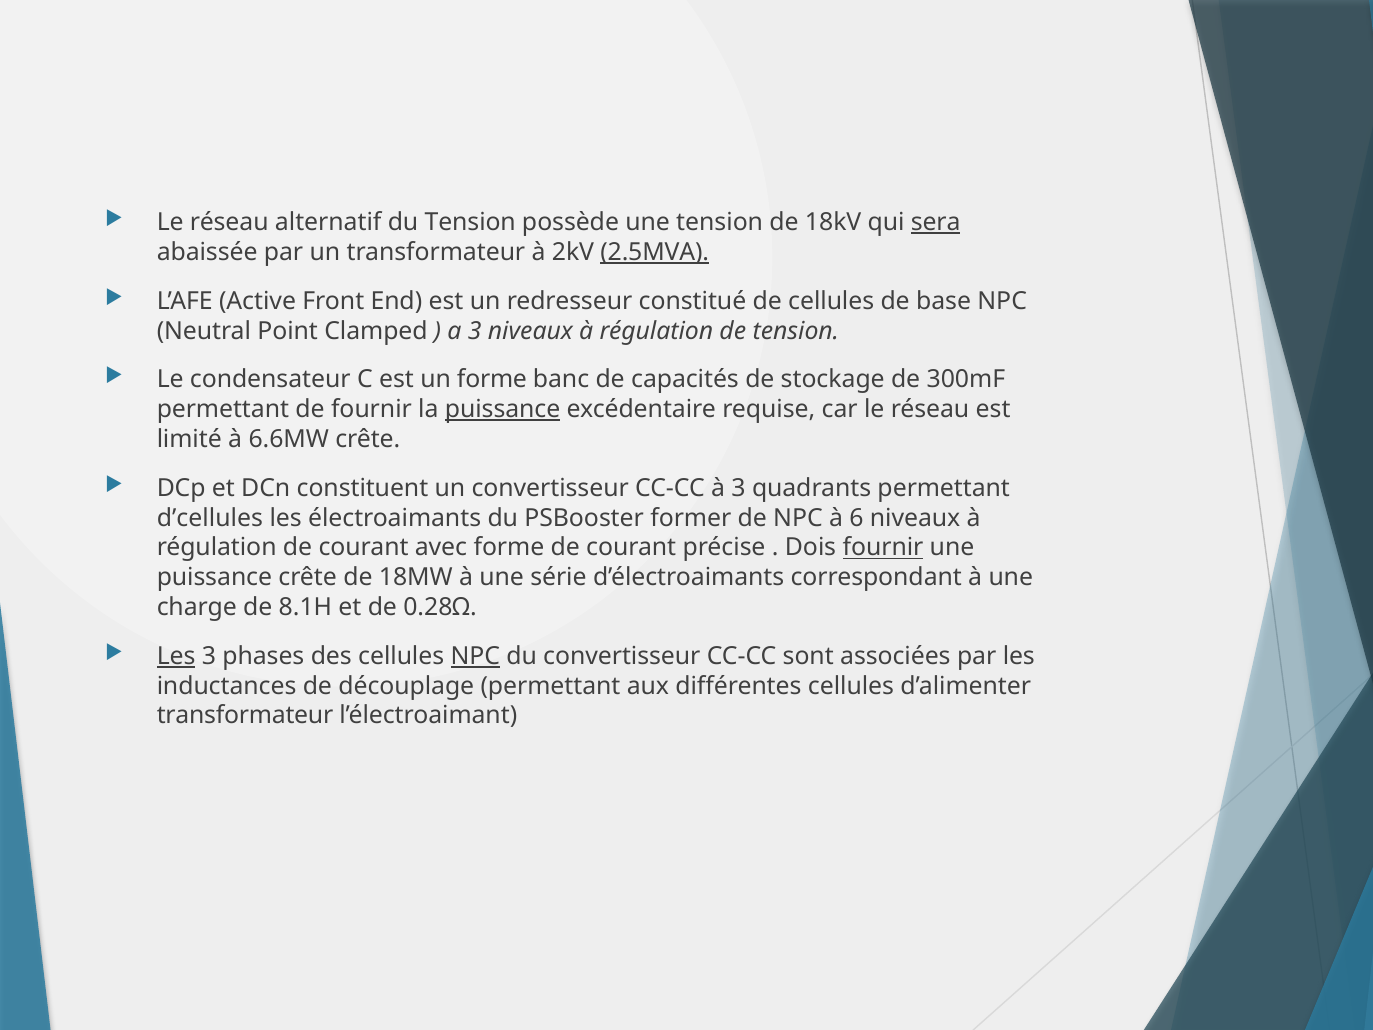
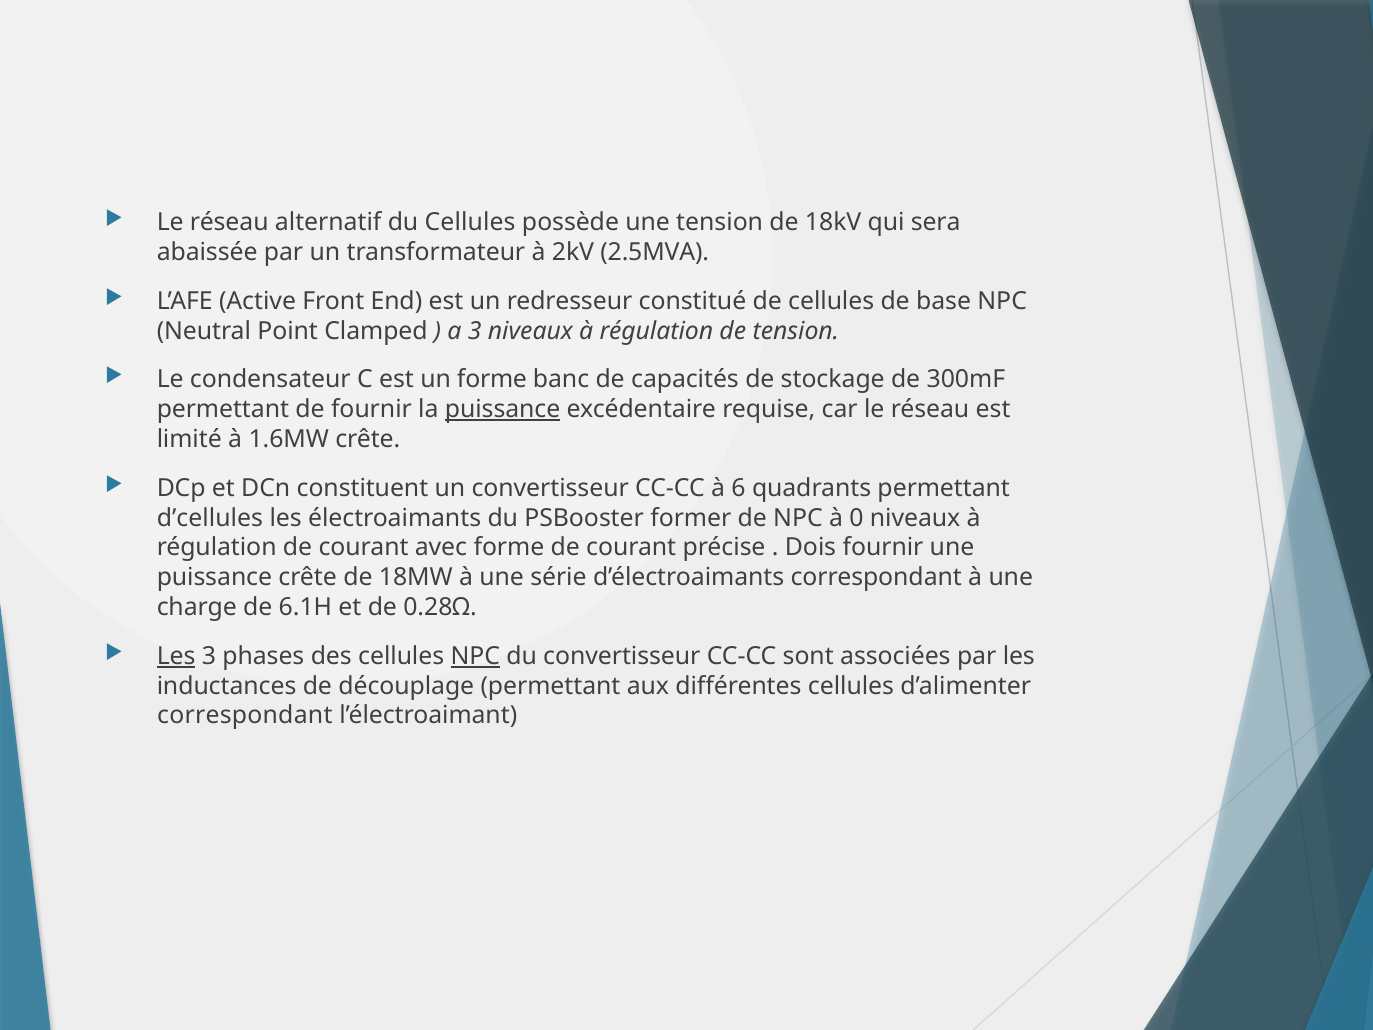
du Tension: Tension -> Cellules (470, 222)
sera underline: present -> none (936, 222)
2.5MVA underline: present -> none (655, 252)
6.6MW: 6.6MW -> 1.6MW (289, 439)
à 3: 3 -> 6 (739, 488)
6: 6 -> 0 (857, 518)
fournir underline: present -> none (883, 548)
8.1H: 8.1H -> 6.1H (305, 607)
transformateur: transformateur -> correspondant (245, 716)
